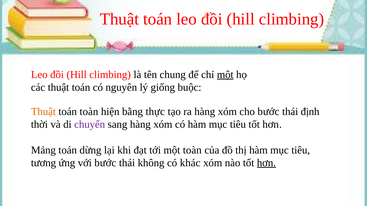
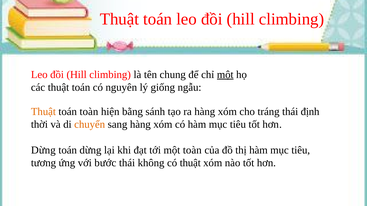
buộc: buộc -> ngẫu (190, 88)
thực: thực -> sánh (155, 112)
cho bước: bước -> tráng (269, 112)
chuyển colour: purple -> orange (90, 125)
Mảng: Mảng -> Dừng (43, 150)
có khác: khác -> thuật (190, 163)
hơn underline: present -> none (266, 163)
